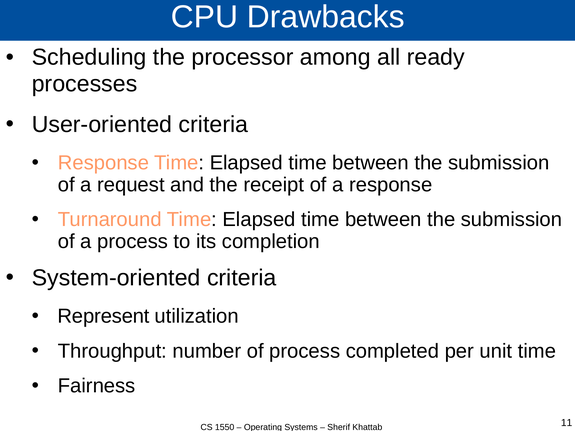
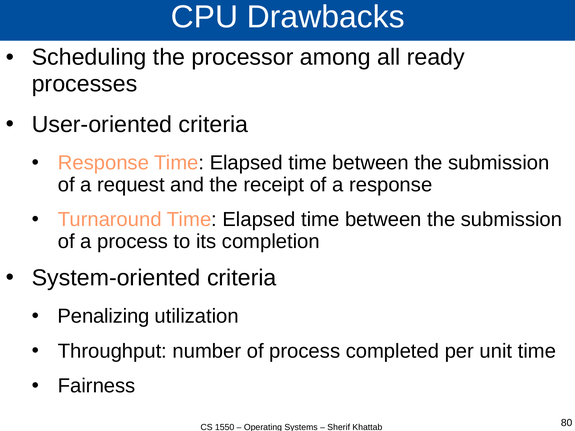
Represent: Represent -> Penalizing (104, 316)
11: 11 -> 80 (567, 423)
